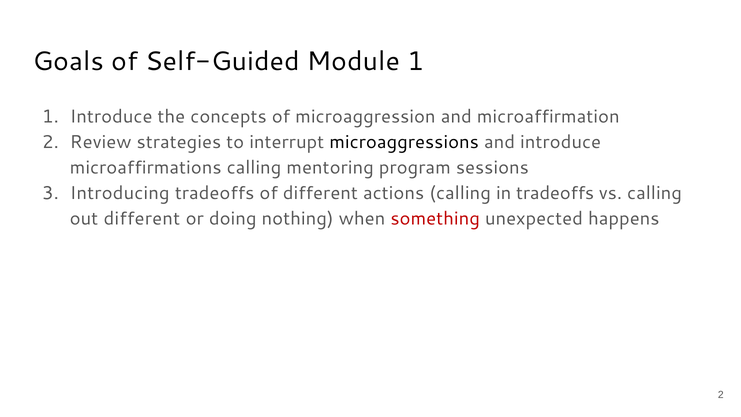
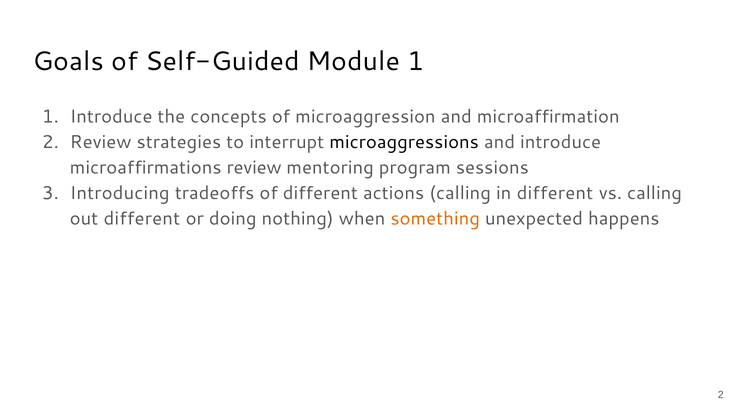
microaffirmations calling: calling -> review (254, 168)
in tradeoffs: tradeoffs -> different (555, 193)
something colour: red -> orange (435, 219)
